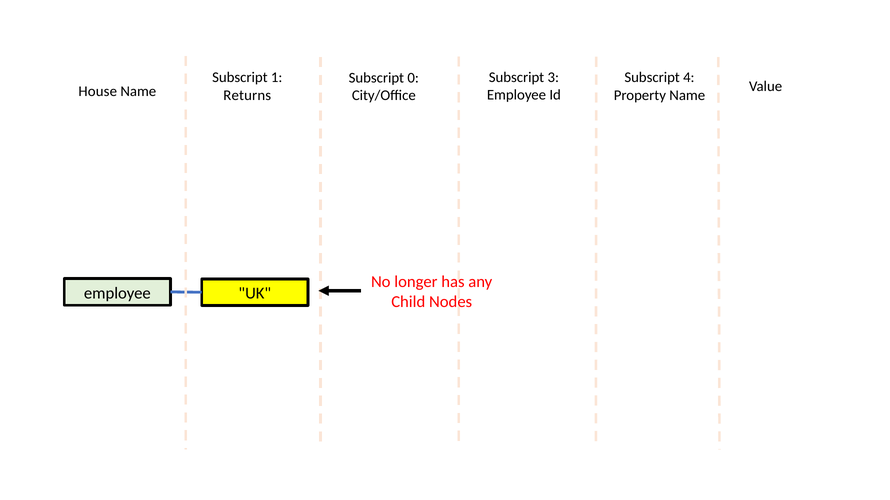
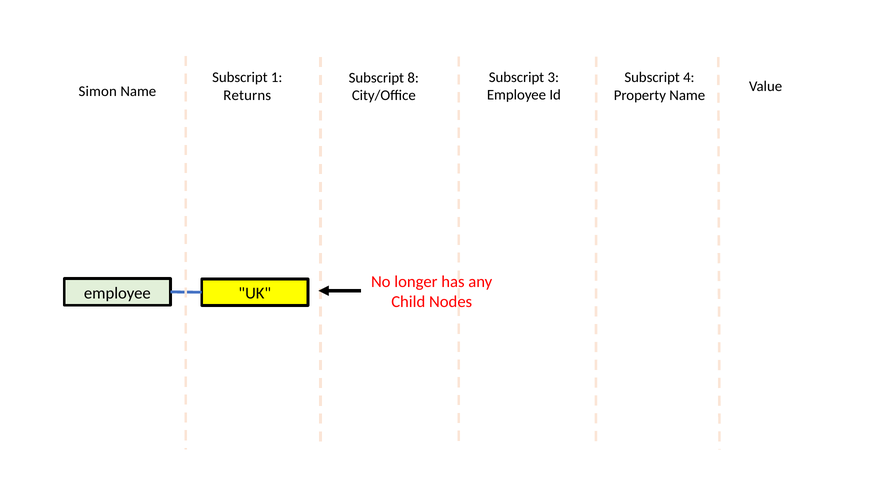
0: 0 -> 8 (413, 78)
House: House -> Simon (98, 92)
